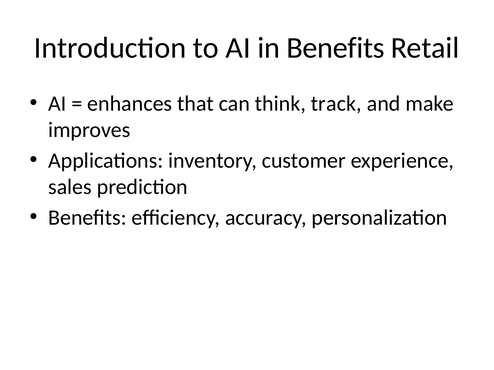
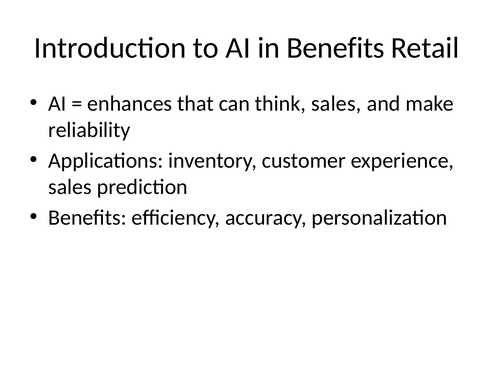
think track: track -> sales (336, 104)
improves: improves -> reliability (89, 130)
